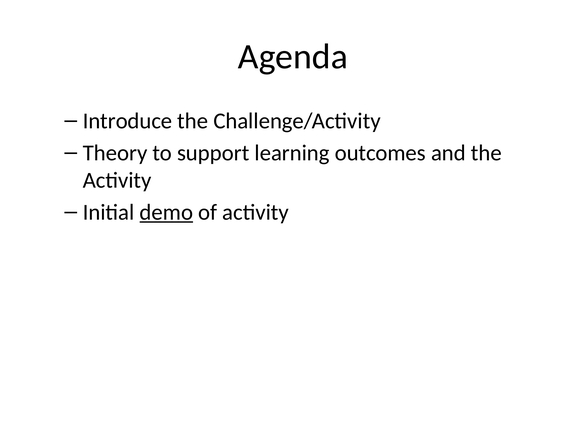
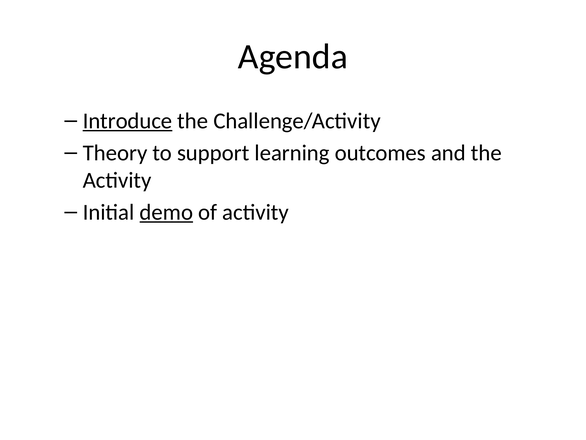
Introduce underline: none -> present (128, 121)
